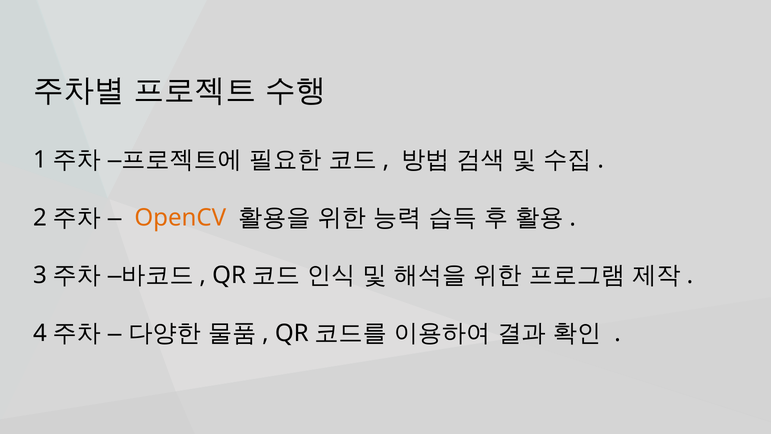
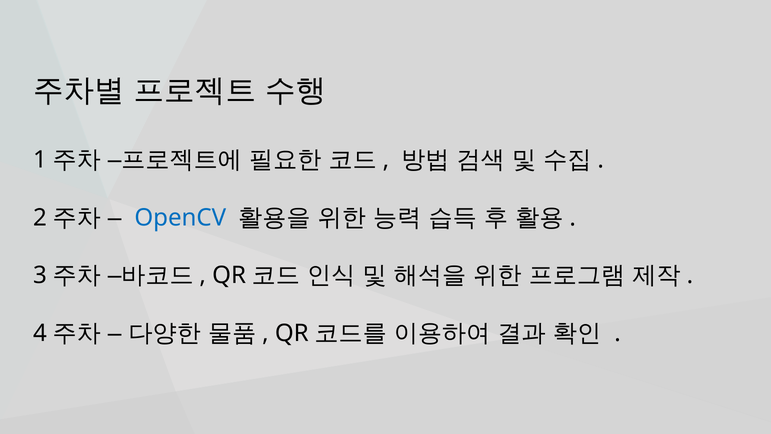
OpenCV colour: orange -> blue (180, 217)
